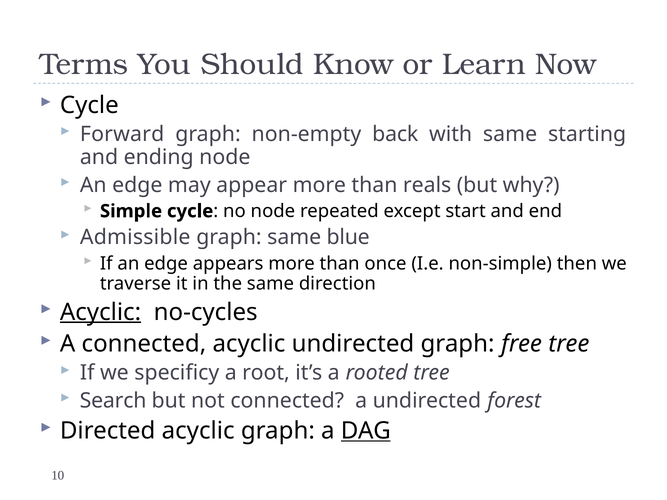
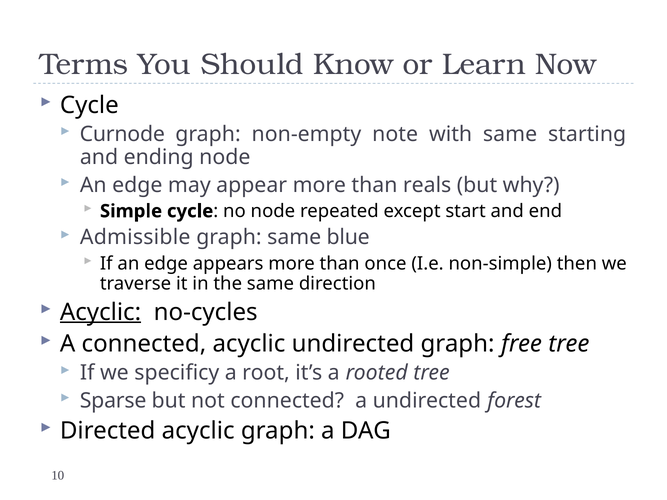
Forward: Forward -> Curnode (122, 134)
back: back -> note (395, 134)
Search: Search -> Sparse (113, 401)
DAG underline: present -> none (366, 431)
